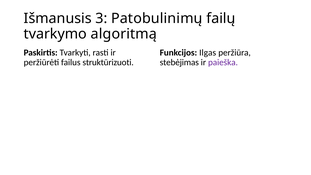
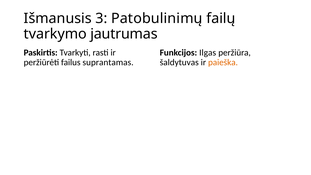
algoritmą: algoritmą -> jautrumas (124, 34)
struktūrizuoti: struktūrizuoti -> suprantamas (108, 62)
stebėjimas: stebėjimas -> šaldytuvas (179, 62)
paieška colour: purple -> orange (223, 62)
